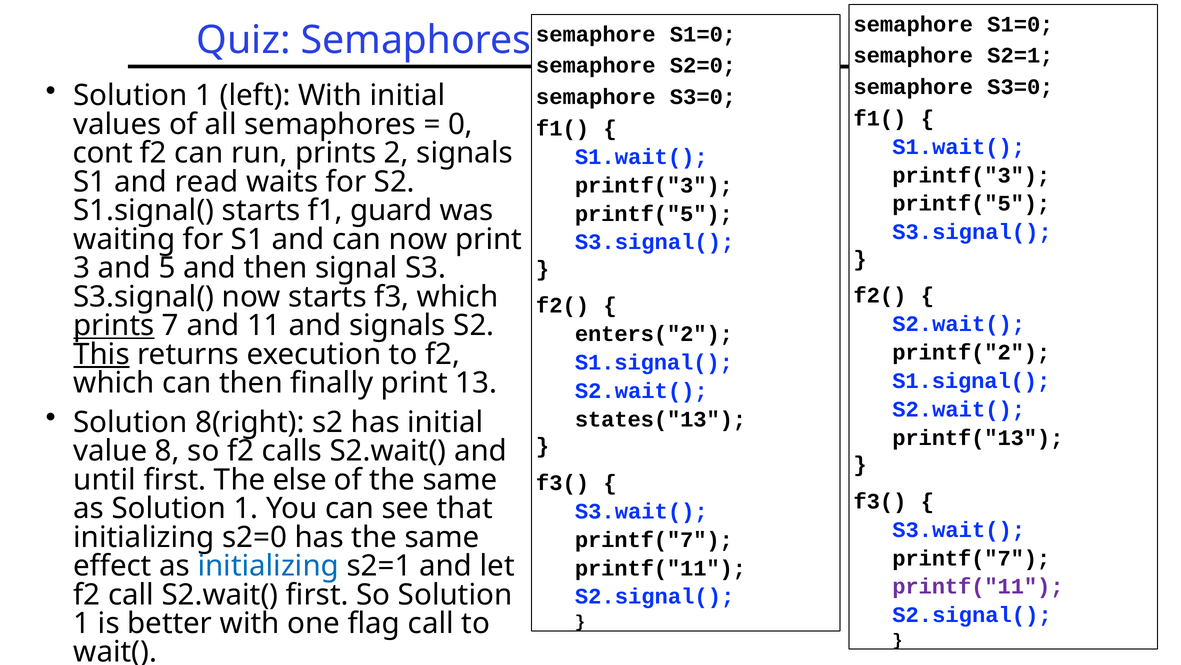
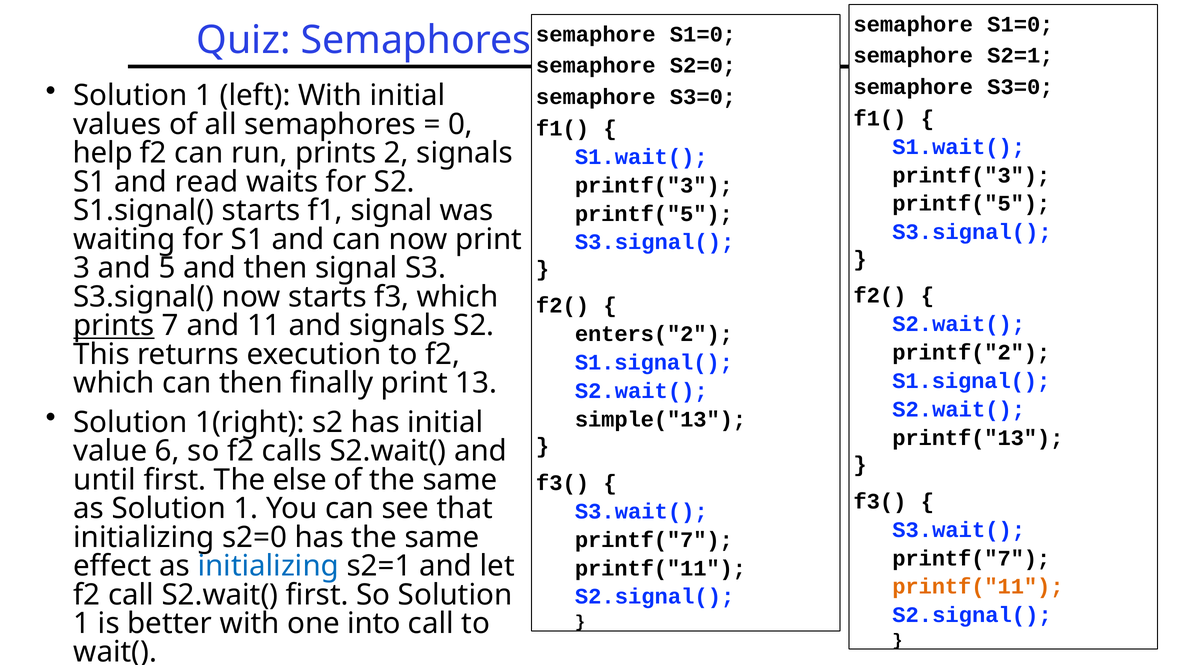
cont: cont -> help (103, 153)
f1 guard: guard -> signal (391, 210)
This underline: present -> none (102, 354)
8(right: 8(right -> 1(right (250, 422)
states("13: states("13 -> simple("13 (661, 419)
8: 8 -> 6 (167, 451)
printf("11 colour: purple -> orange (978, 586)
flag: flag -> into (374, 623)
